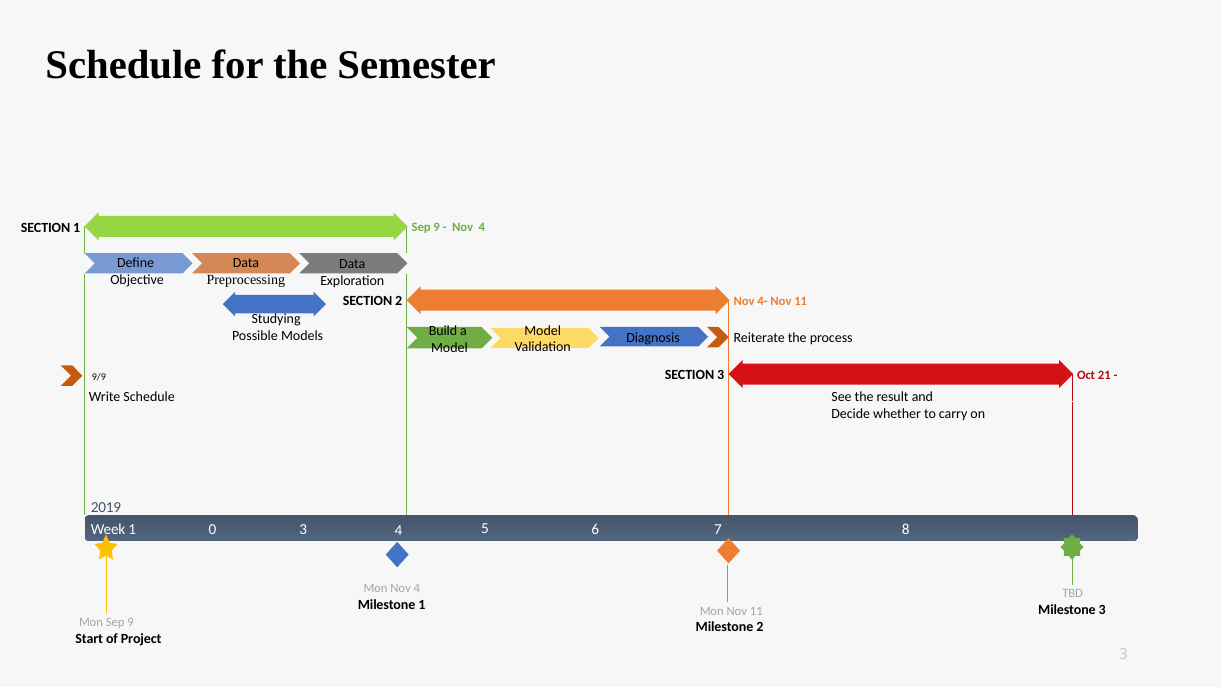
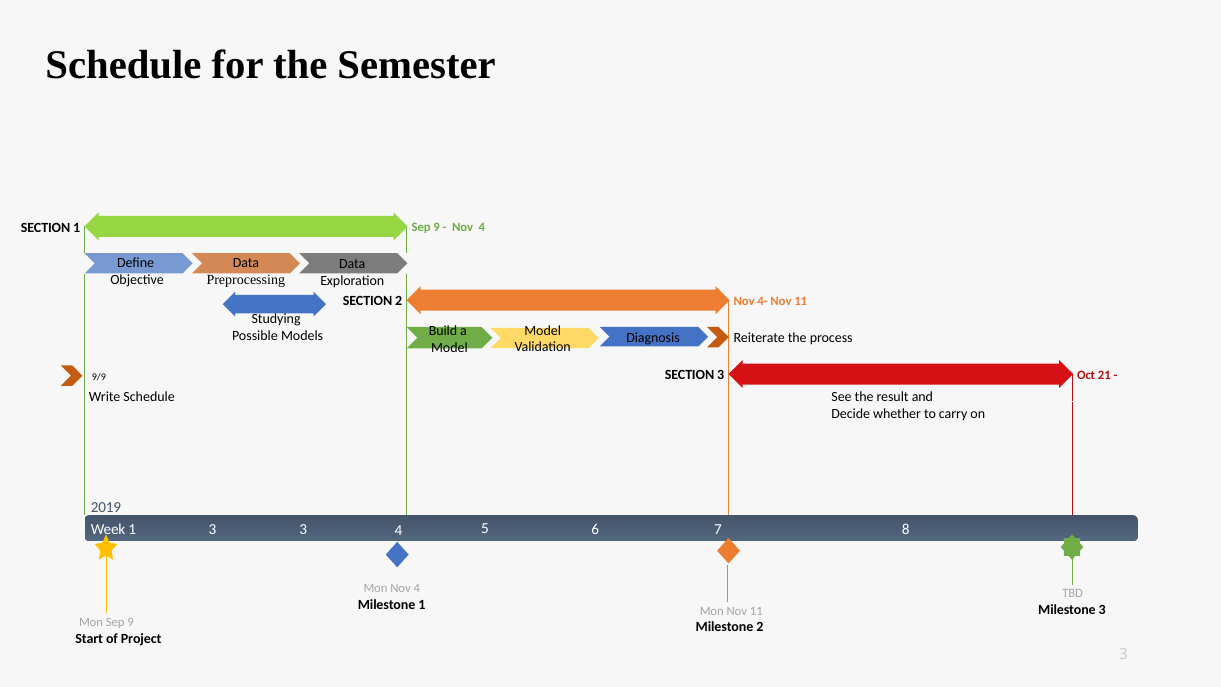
1 0: 0 -> 3 (212, 529)
